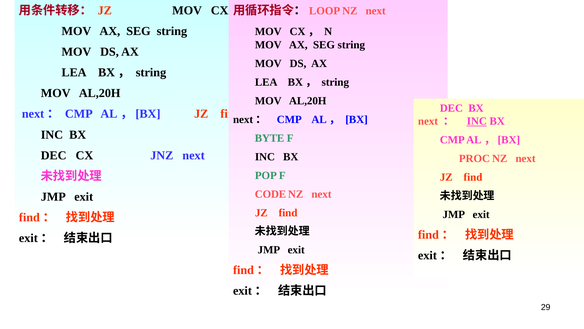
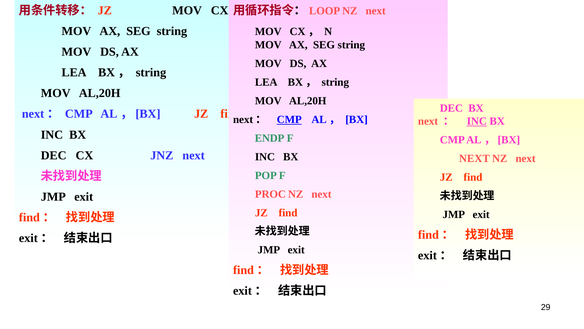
CMP underline: none -> present (289, 119)
BYTE: BYTE -> ENDP (270, 138)
PROC: PROC -> NEXT (474, 158)
CODE: CODE -> PROC (270, 194)
